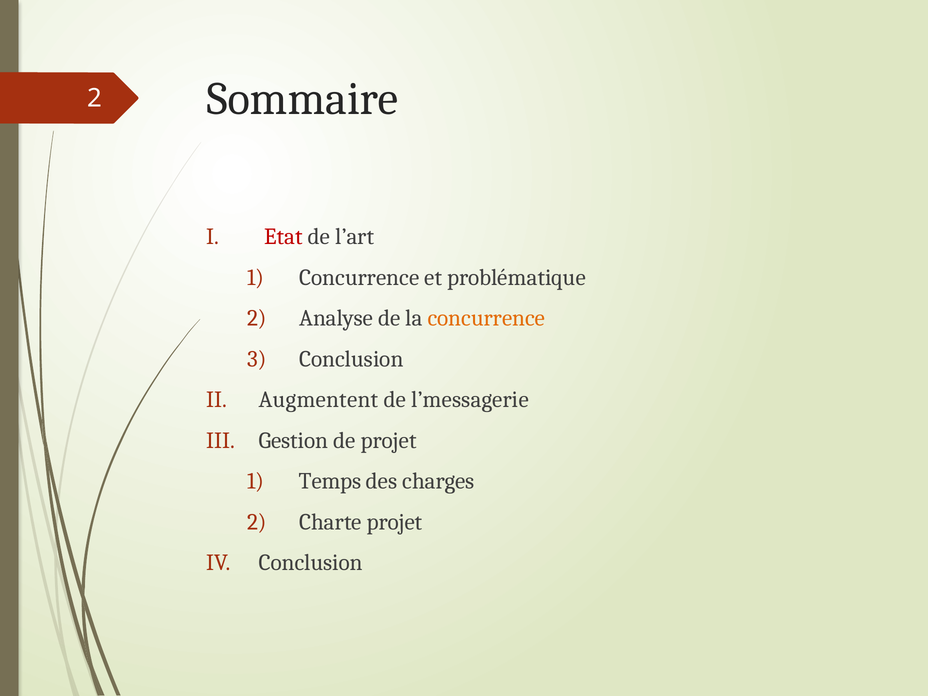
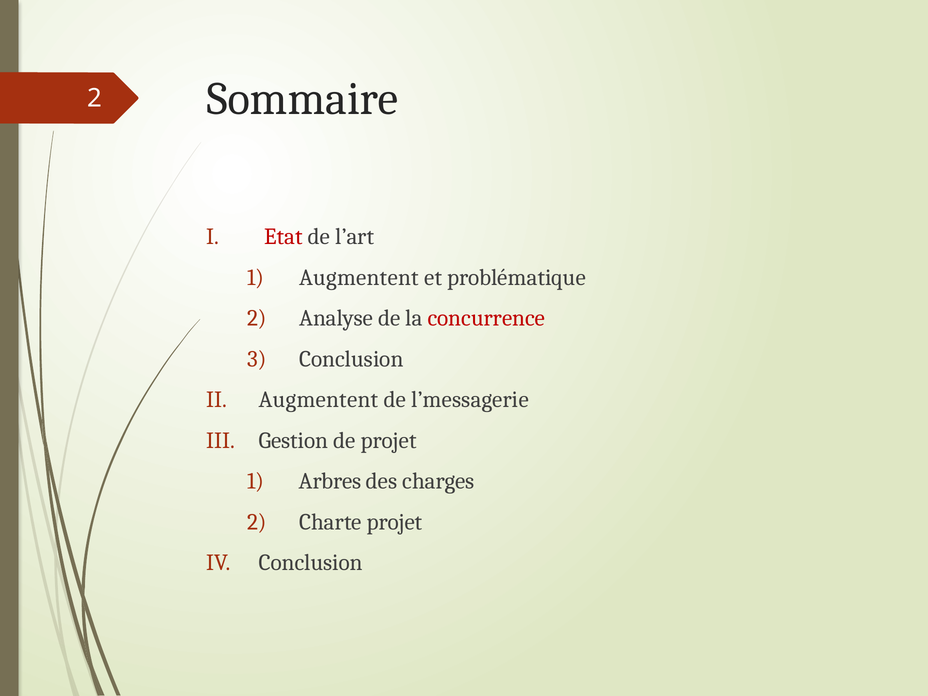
Concurrence: Concurrence -> Augmentent (359, 277)
concurrence colour: orange -> red (486, 318)
Temps: Temps -> Arbres (330, 481)
